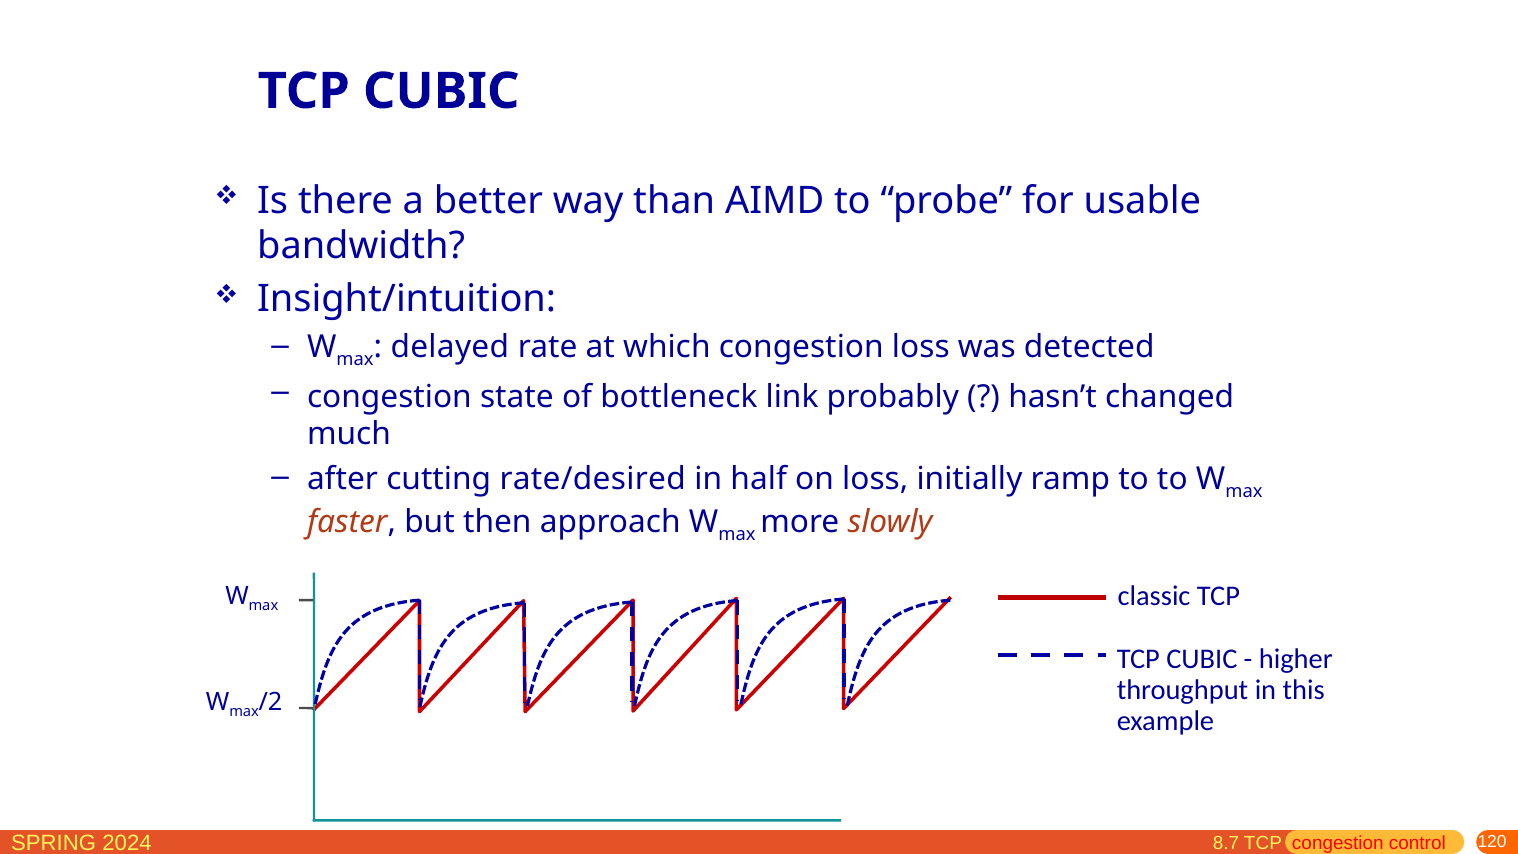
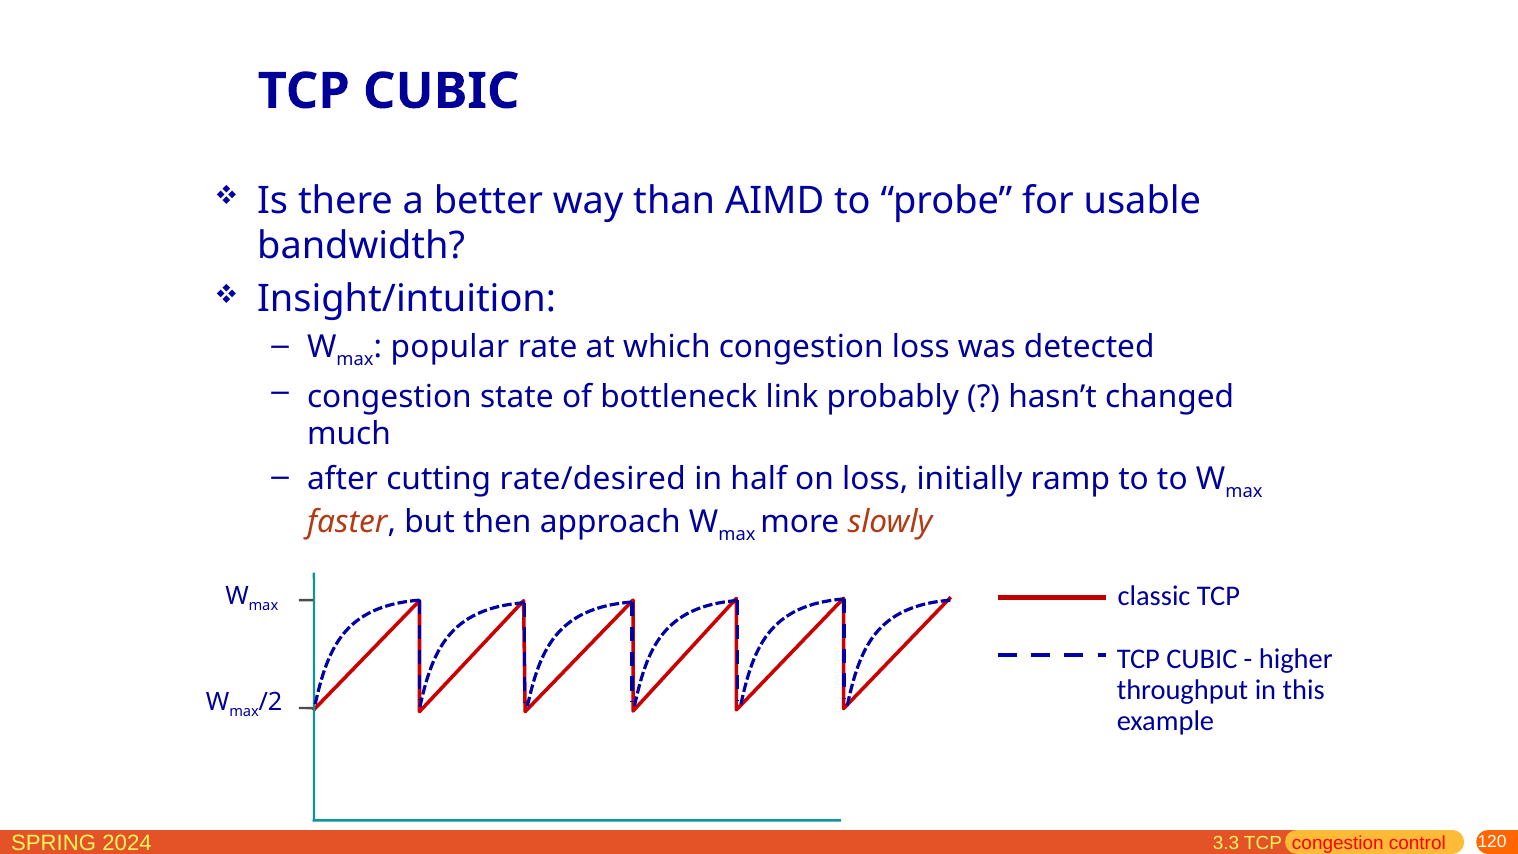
delayed: delayed -> popular (450, 347)
8.7: 8.7 -> 3.3 (1226, 843)
